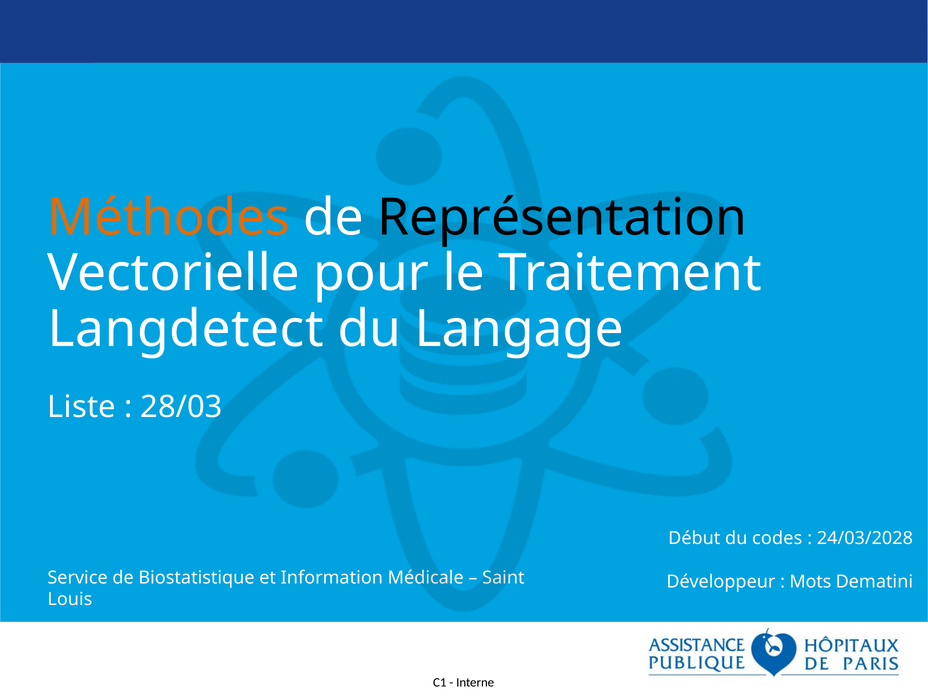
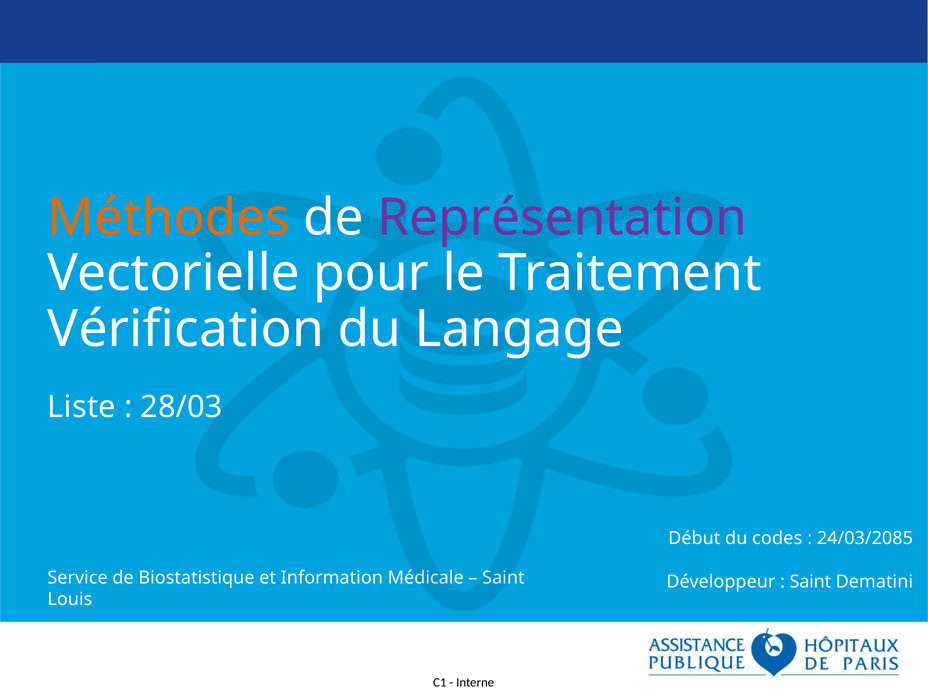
Représentation colour: black -> purple (562, 218)
Langdetect: Langdetect -> Vérification (186, 329)
24/03/2028: 24/03/2028 -> 24/03/2085 (865, 538)
Mots: Mots -> Saint (810, 582)
